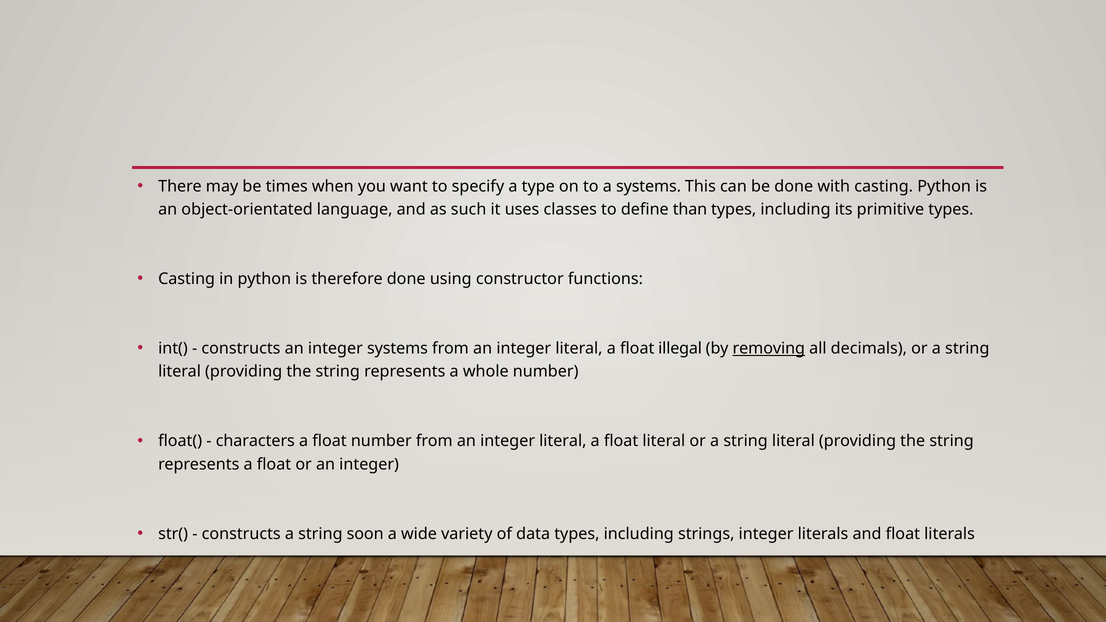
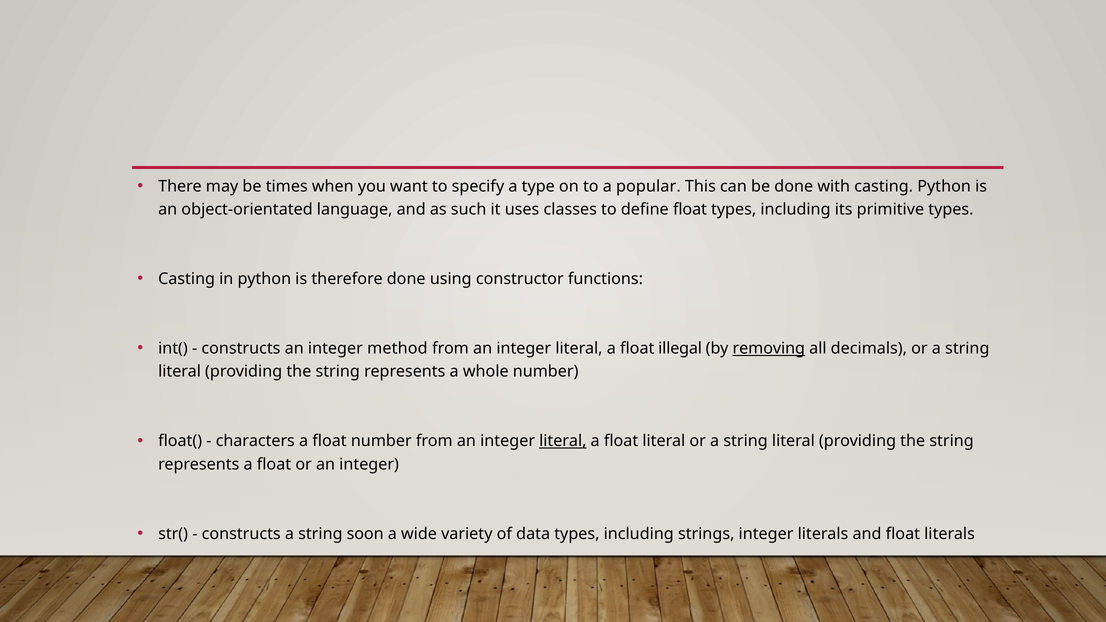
a systems: systems -> popular (648, 186)
define than: than -> float (690, 209)
integer systems: systems -> method (397, 348)
literal underline: none -> present (563, 441)
